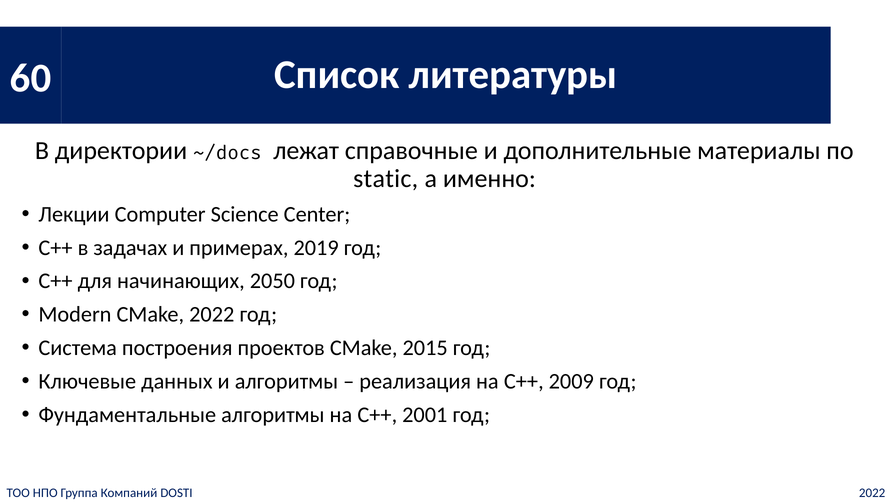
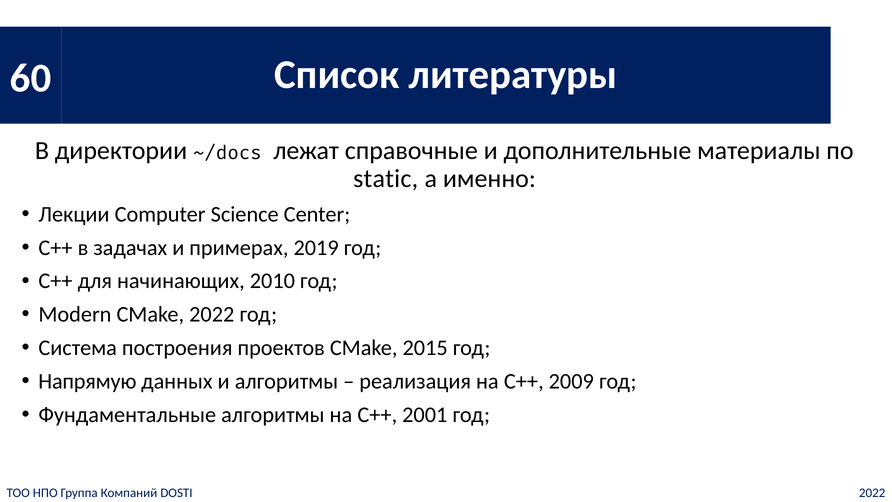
2050: 2050 -> 2010 (272, 281)
Ключевые: Ключевые -> Напрямую (87, 381)
